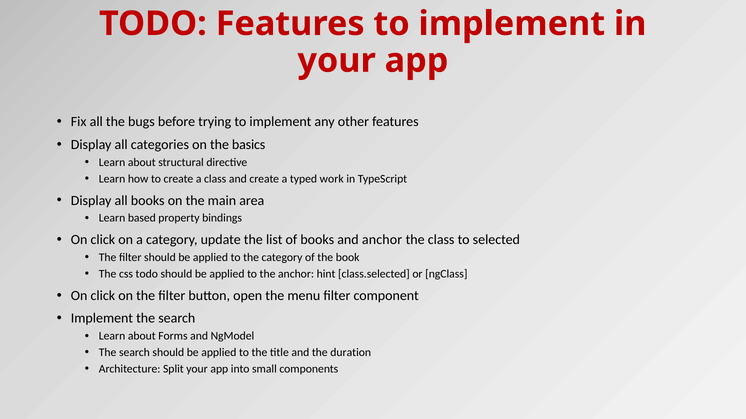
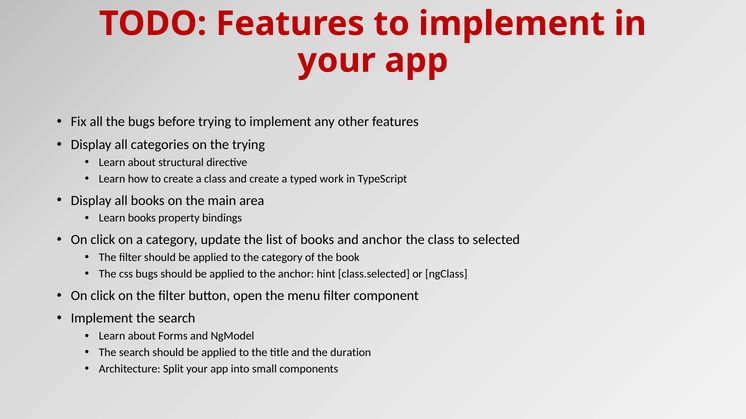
the basics: basics -> trying (249, 145)
Learn based: based -> books (142, 218)
css todo: todo -> bugs (147, 274)
